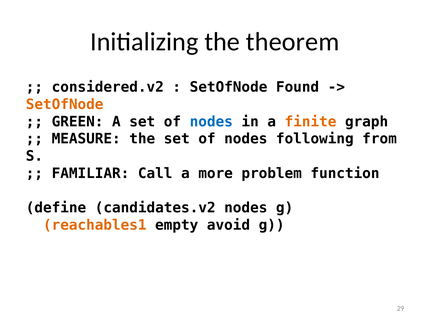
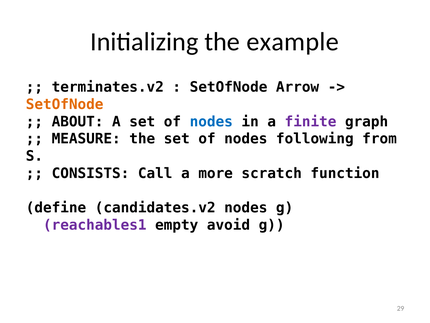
theorem: theorem -> example (293, 42)
considered.v2: considered.v2 -> terminates.v2 (108, 87)
Found: Found -> Arrow (298, 87)
GREEN: GREEN -> ABOUT (78, 121)
finite colour: orange -> purple (311, 121)
FAMILIAR: FAMILIAR -> CONSISTS (90, 173)
problem: problem -> scratch (272, 173)
reachables1 colour: orange -> purple (95, 225)
